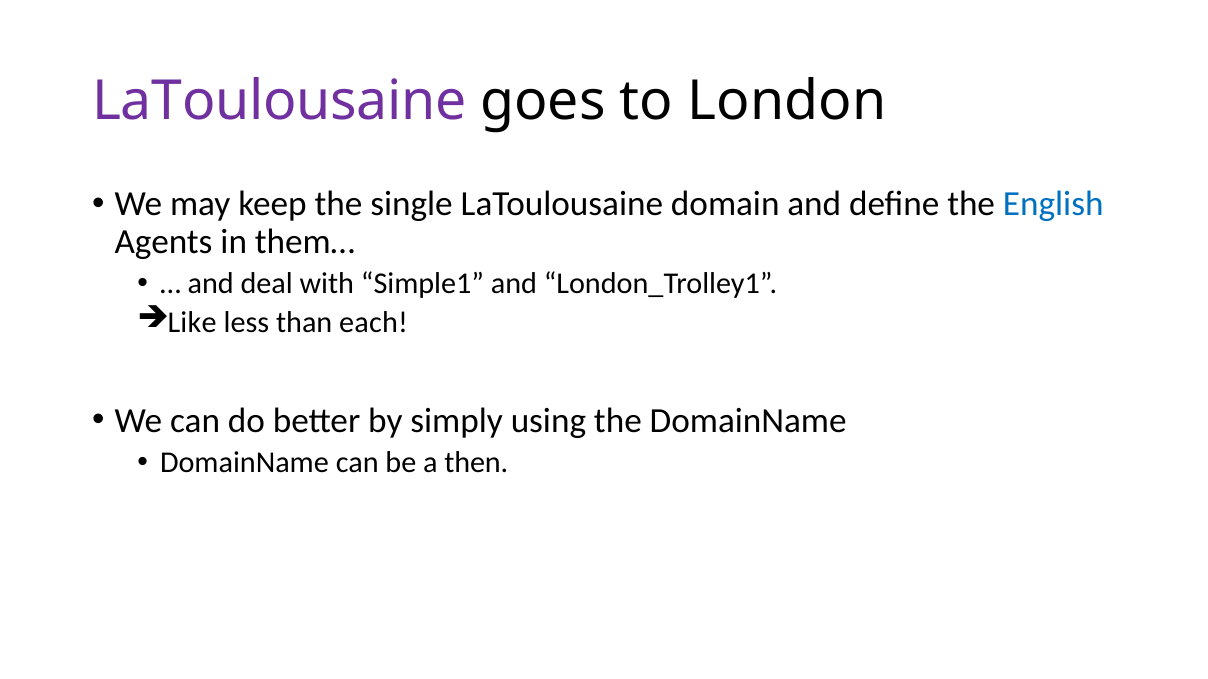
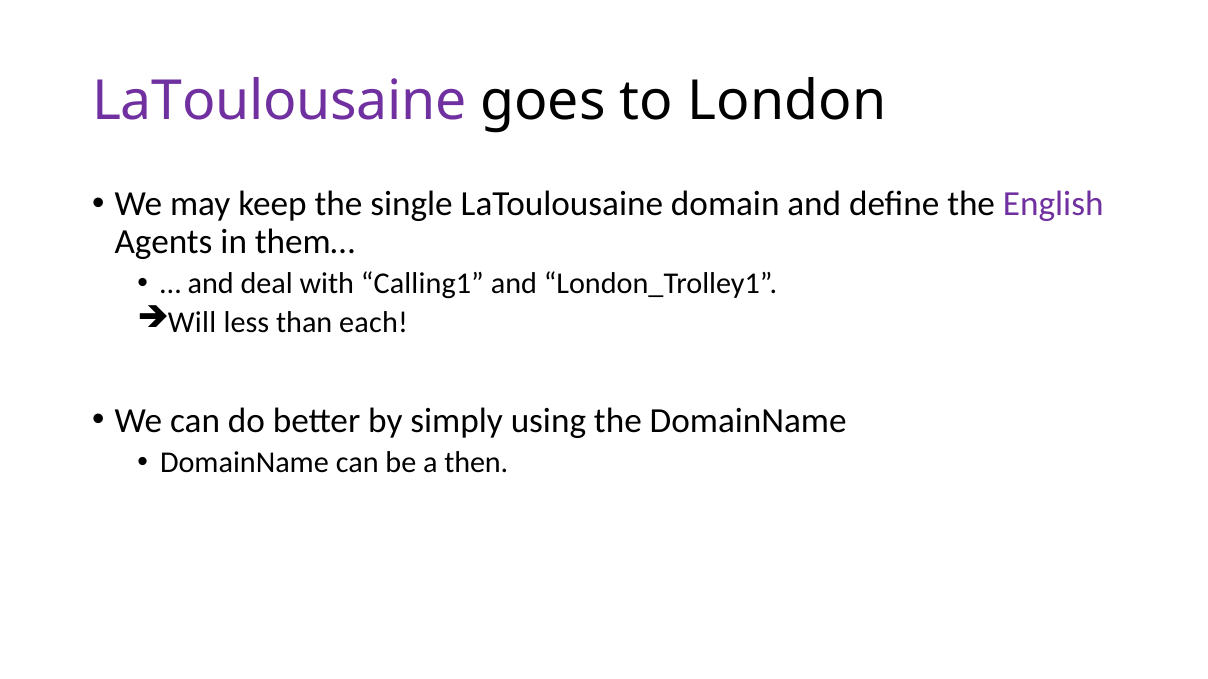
English colour: blue -> purple (1053, 204)
Simple1: Simple1 -> Calling1 (422, 284)
Like: Like -> Will (192, 323)
